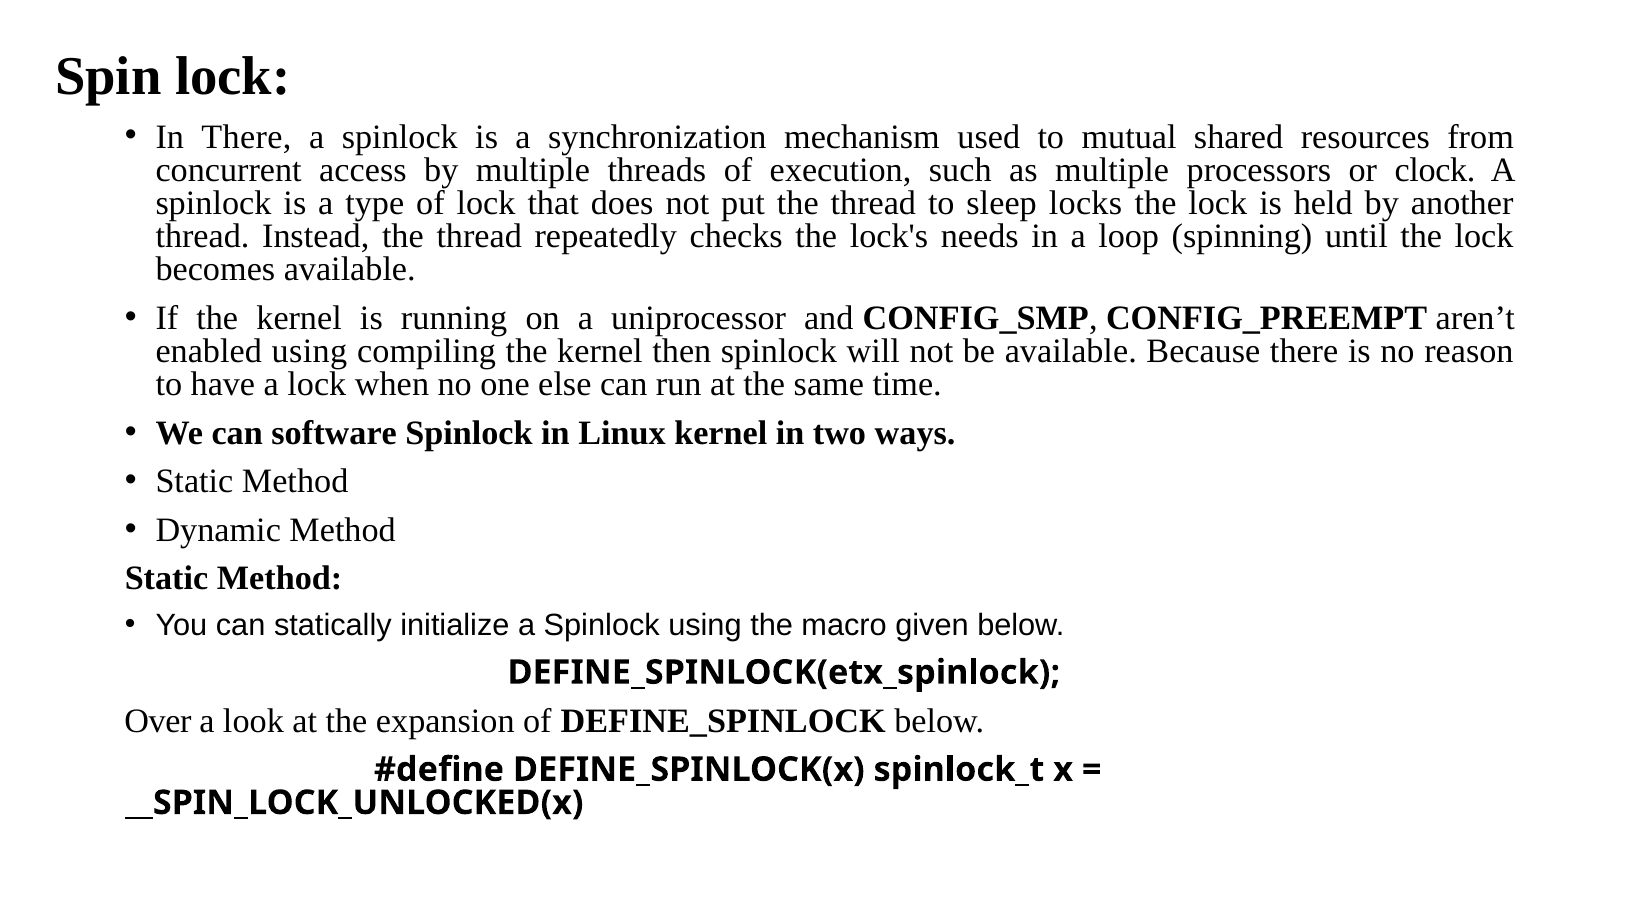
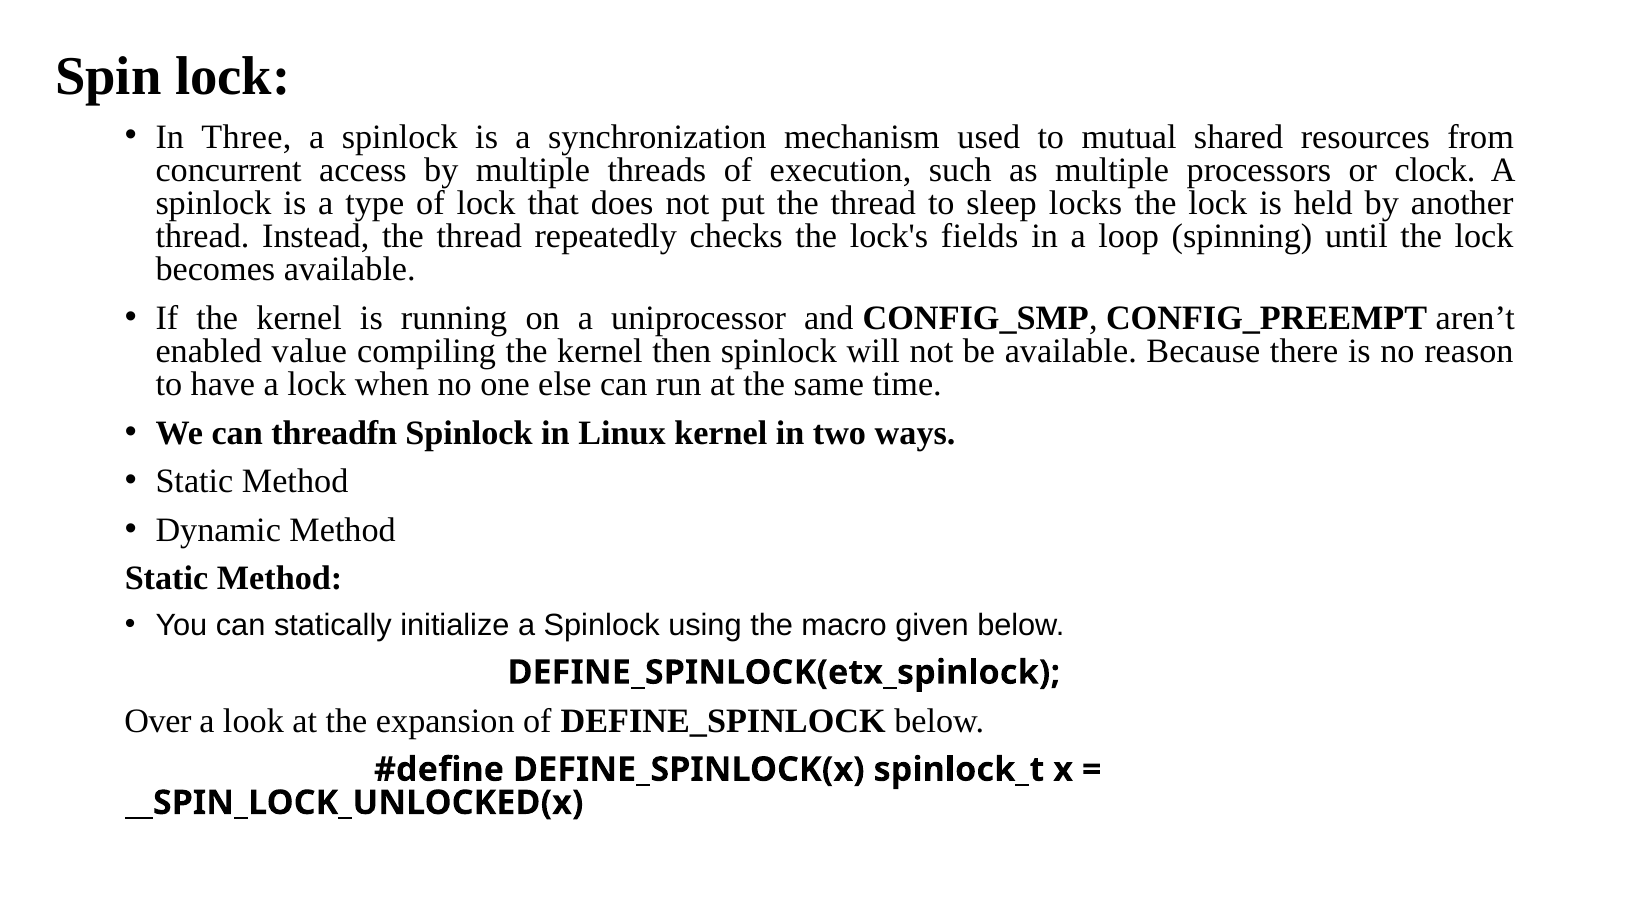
In There: There -> Three (246, 137)
needs: needs -> fields (980, 237)
enabled using: using -> value (309, 352)
software: software -> threadfn (334, 433)
